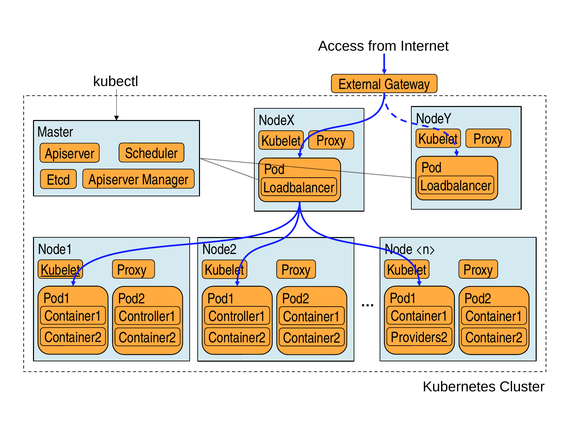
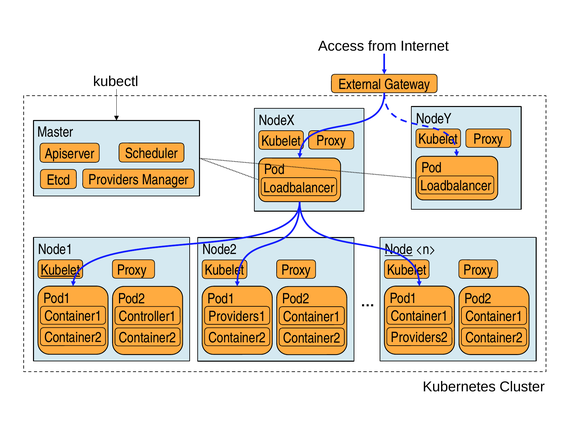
Apiserver: Apiserver -> Providers (114, 179)
Node underline: none -> present (399, 249)
Controller1: Controller1 -> Providers1 (237, 316)
